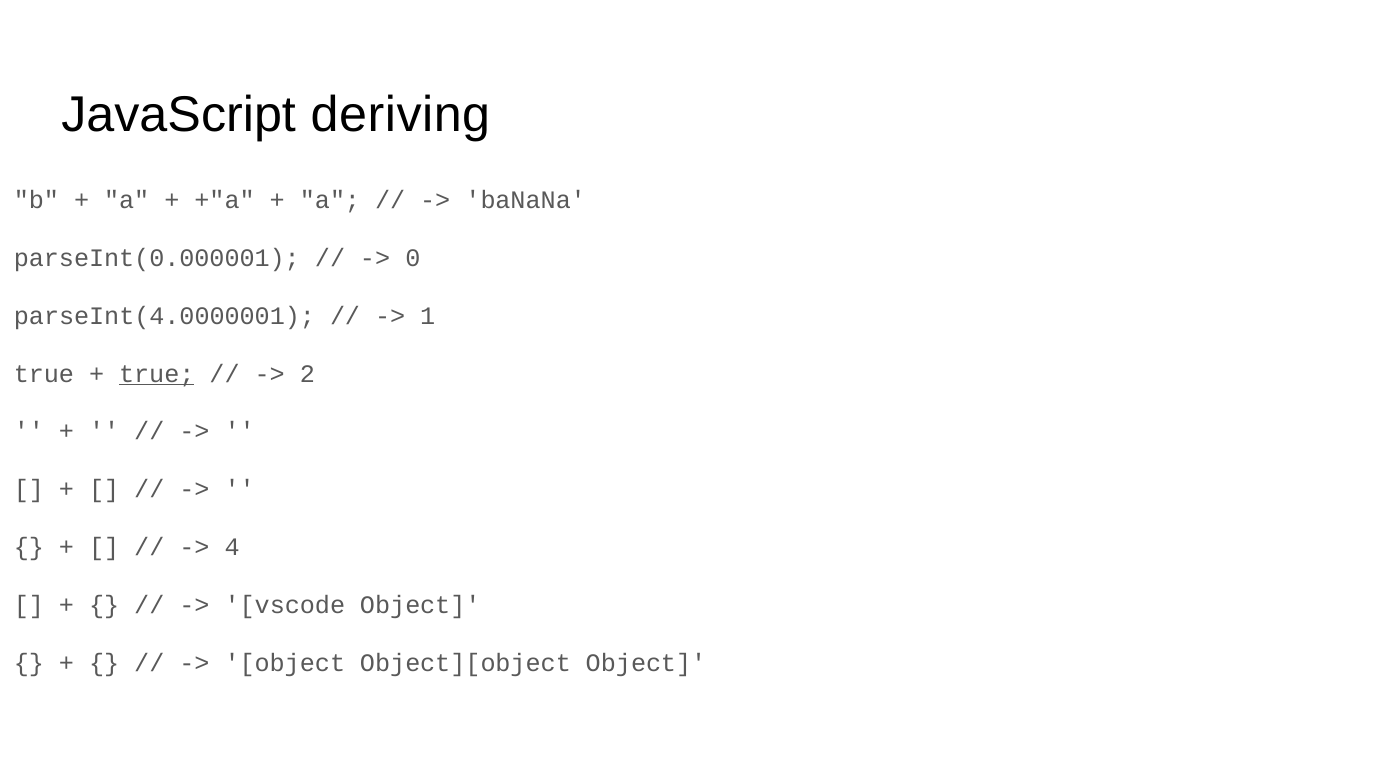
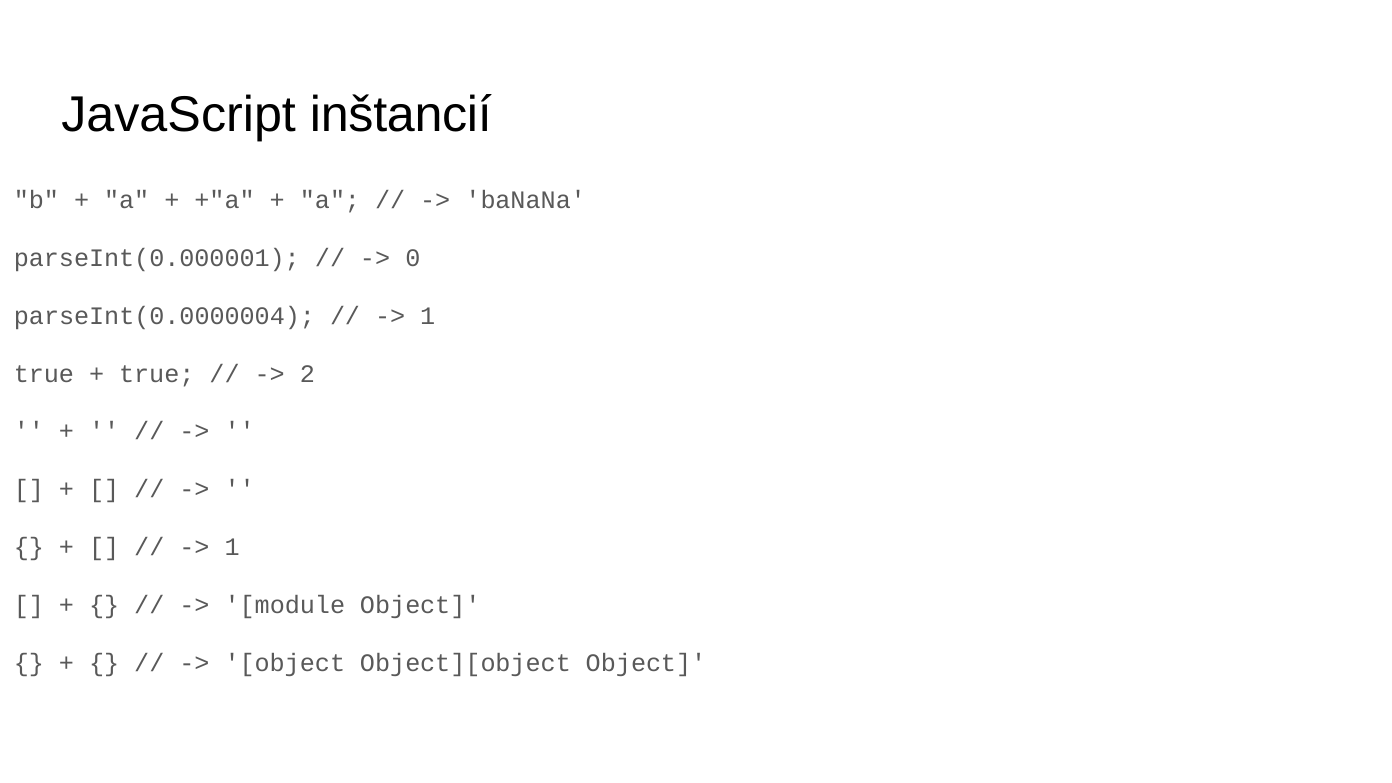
deriving: deriving -> inštancií (401, 115)
parseInt(4.0000001: parseInt(4.0000001 -> parseInt(0.0000004 (164, 316)
true underline: present -> none (157, 374)
4: 4 -> 1 (232, 547)
vscode: vscode -> module (285, 605)
